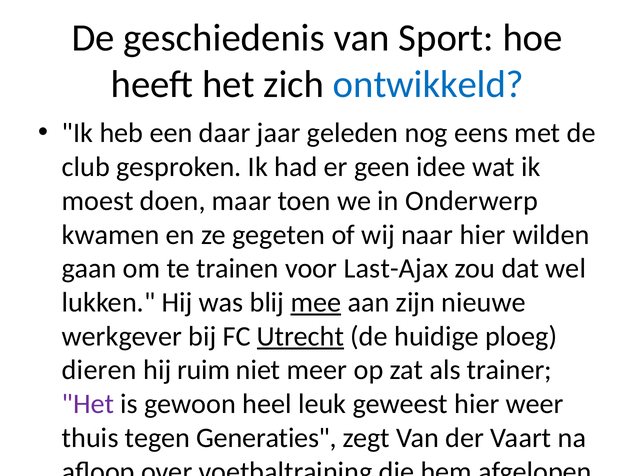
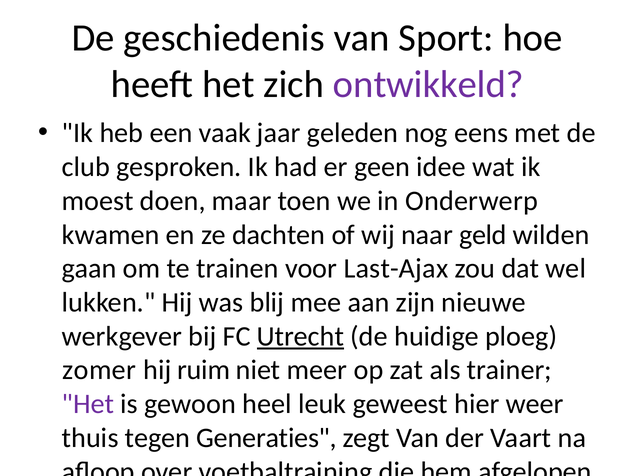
ontwikkeld colour: blue -> purple (428, 85)
daar: daar -> vaak (225, 133)
gegeten: gegeten -> dachten (279, 235)
naar hier: hier -> geld (483, 235)
mee underline: present -> none (316, 303)
dieren: dieren -> zomer (99, 370)
